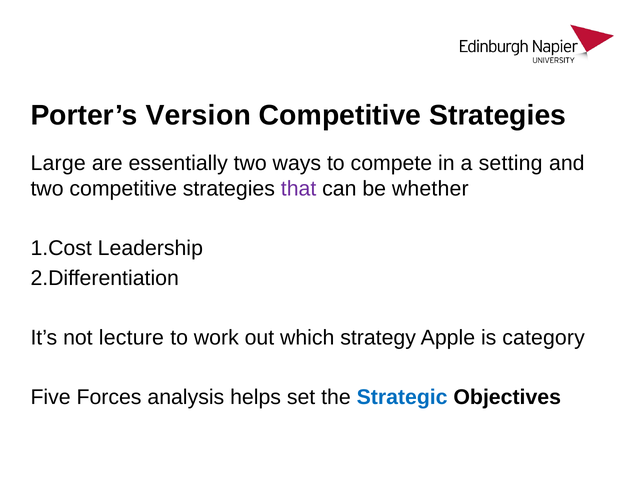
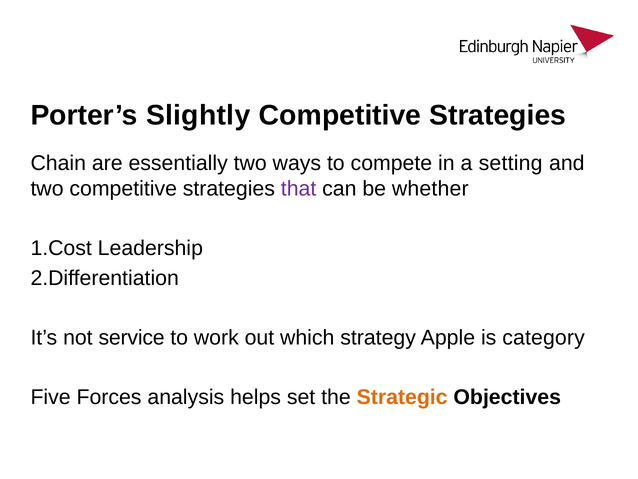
Version: Version -> Slightly (198, 115)
Large: Large -> Chain (58, 163)
lecture: lecture -> service (132, 337)
Strategic colour: blue -> orange (402, 397)
